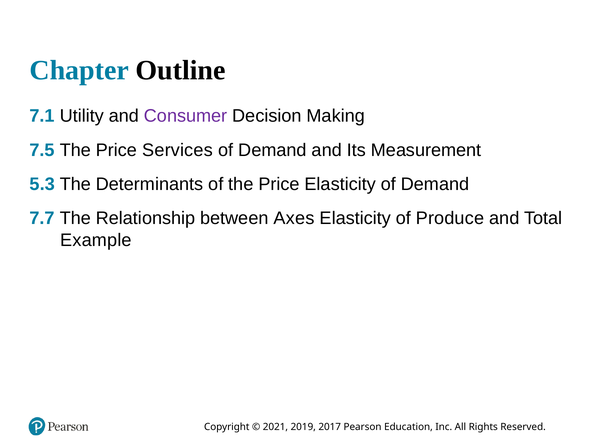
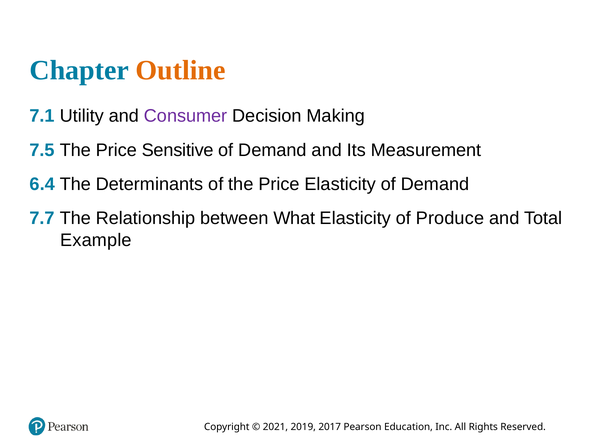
Outline colour: black -> orange (180, 70)
Services: Services -> Sensitive (178, 150)
5.3: 5.3 -> 6.4 (42, 184)
Axes: Axes -> What (294, 218)
